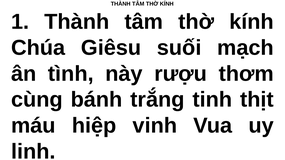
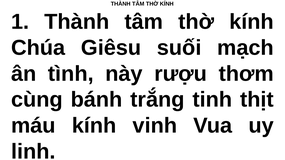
máu hiệp: hiệp -> kính (94, 126)
